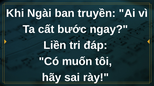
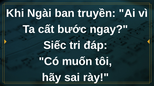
Liền: Liền -> Siếc (55, 46)
